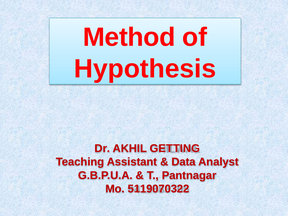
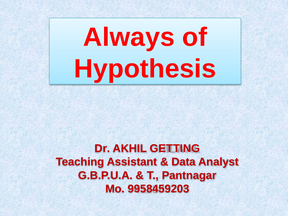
Method: Method -> Always (129, 37)
5119070322: 5119070322 -> 9958459203 (159, 189)
